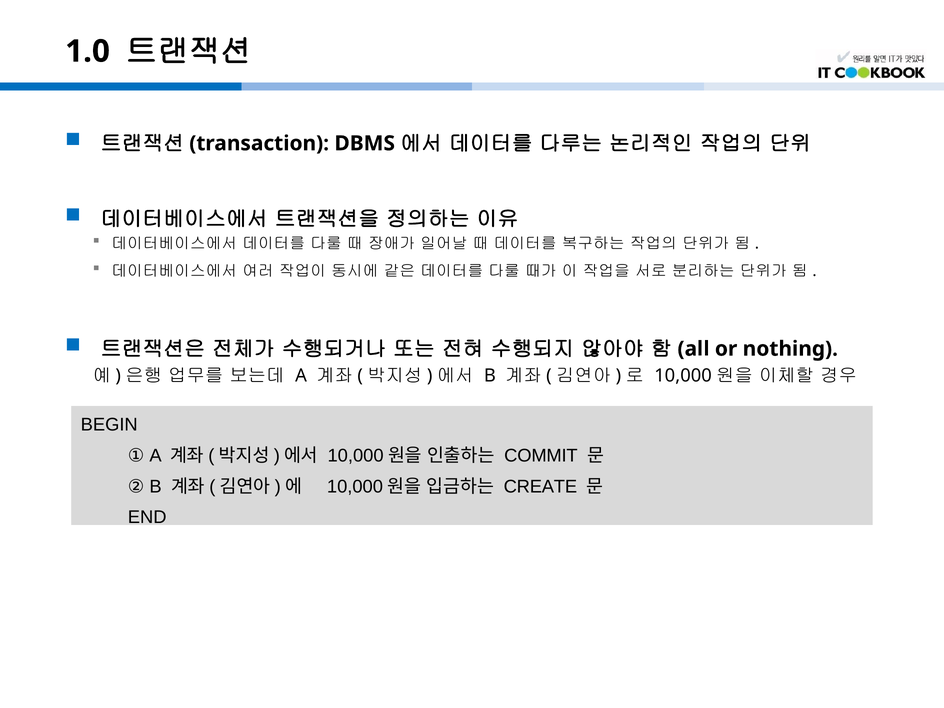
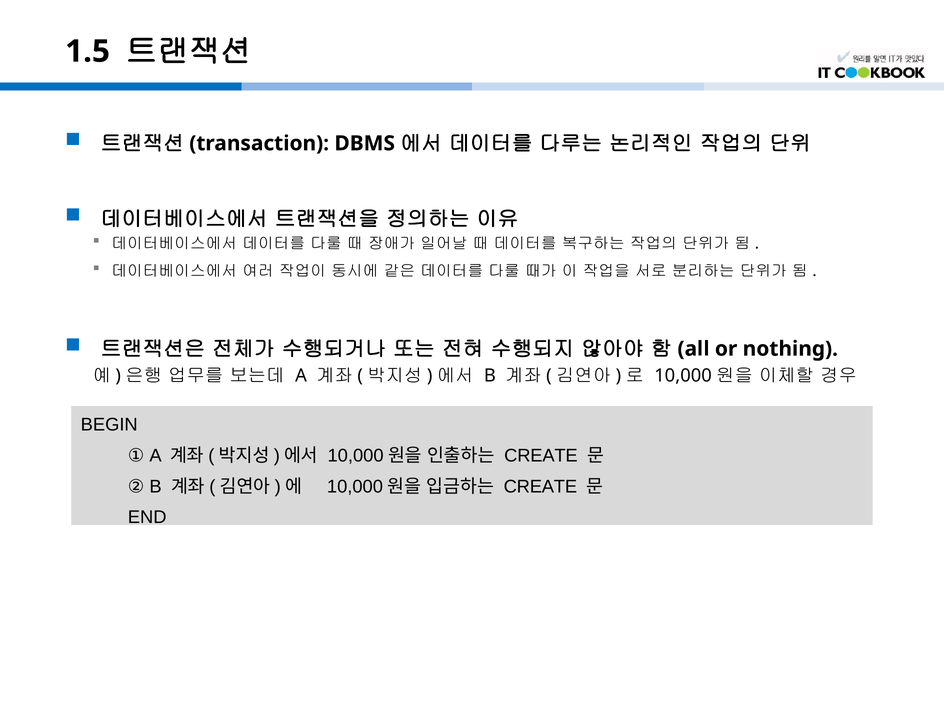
1.0: 1.0 -> 1.5 (88, 51)
COMMIT: COMMIT -> CREATE (541, 456)
